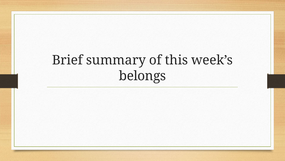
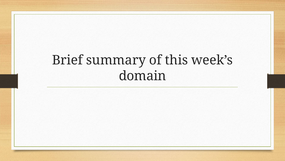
belongs: belongs -> domain (143, 76)
